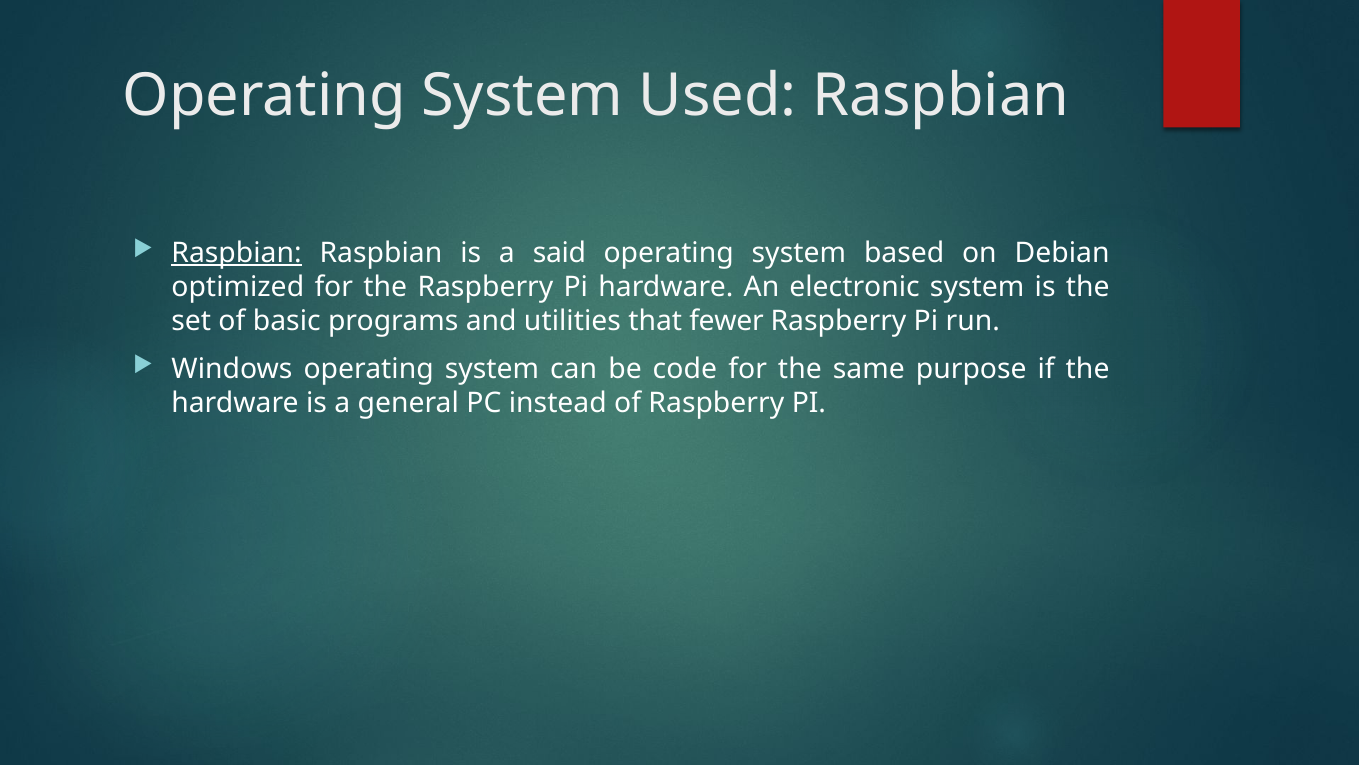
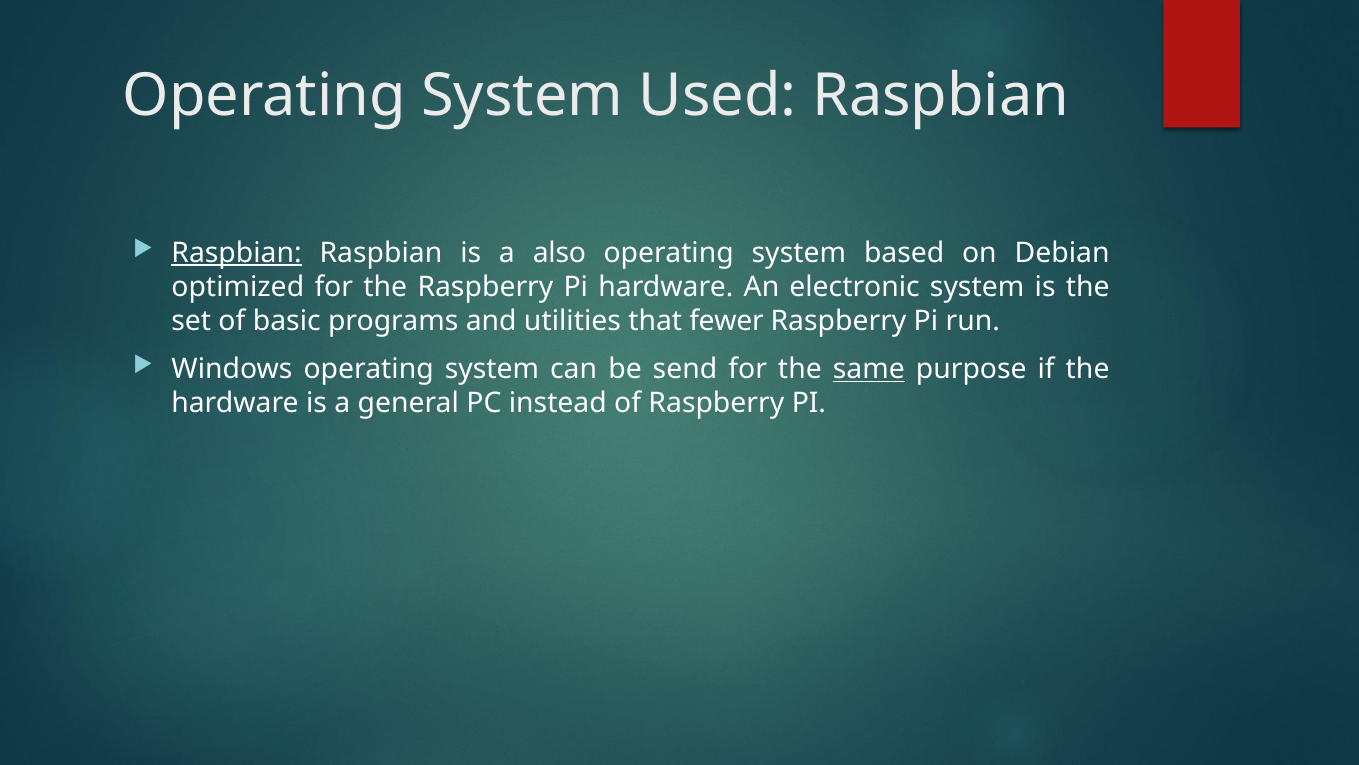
said: said -> also (559, 253)
code: code -> send (685, 369)
same underline: none -> present (869, 369)
